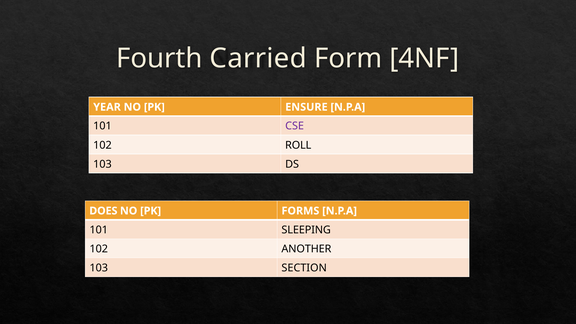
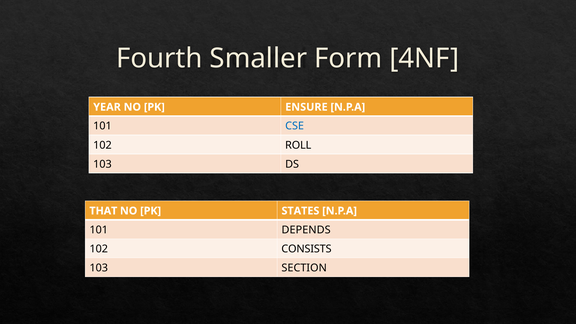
Carried: Carried -> Smaller (258, 58)
CSE colour: purple -> blue (295, 126)
DOES: DOES -> THAT (103, 211)
FORMS: FORMS -> STATES (300, 211)
SLEEPING: SLEEPING -> DEPENDS (306, 230)
ANOTHER: ANOTHER -> CONSISTS (306, 249)
